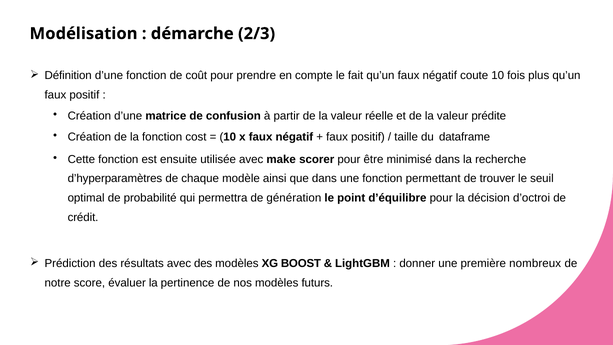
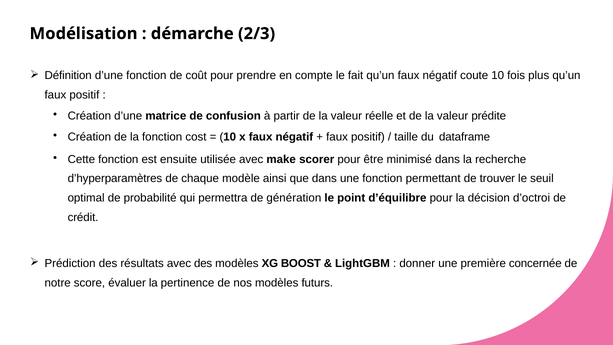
nombreux: nombreux -> concernée (535, 263)
